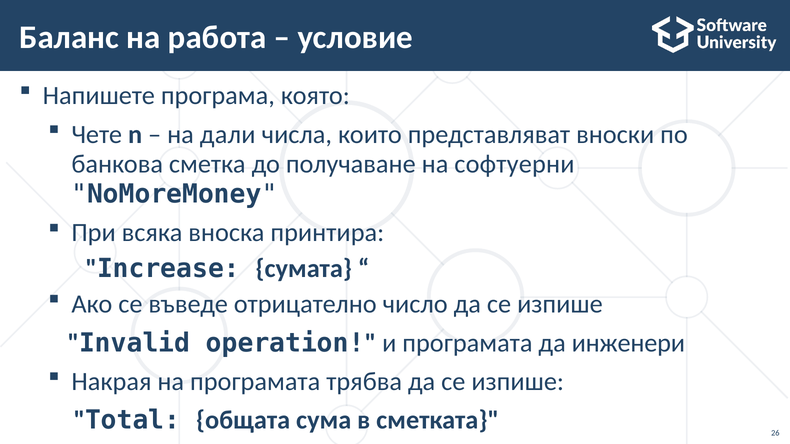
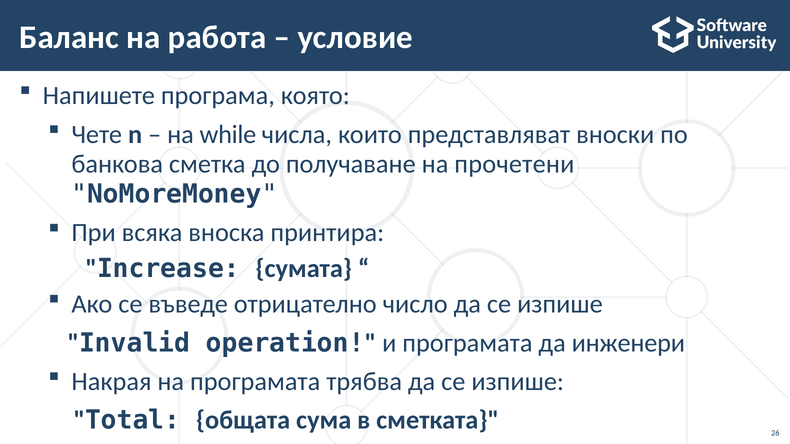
дали: дали -> while (228, 134)
софтуерни: софтуерни -> прочетени (514, 164)
